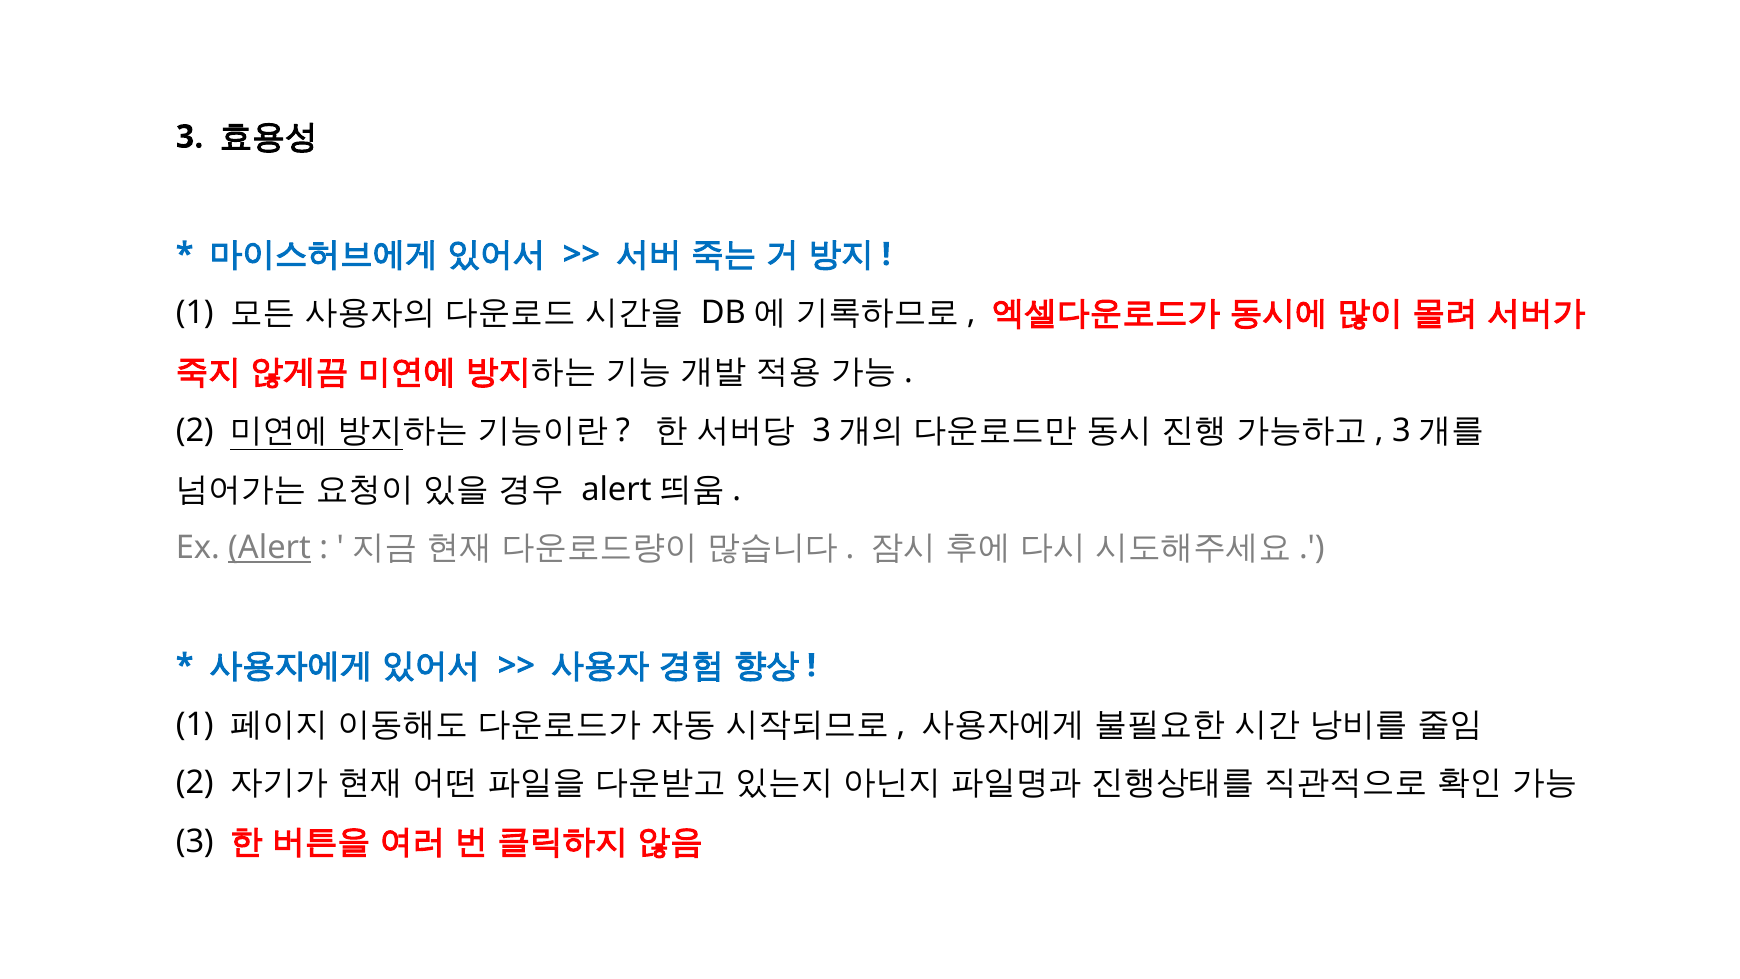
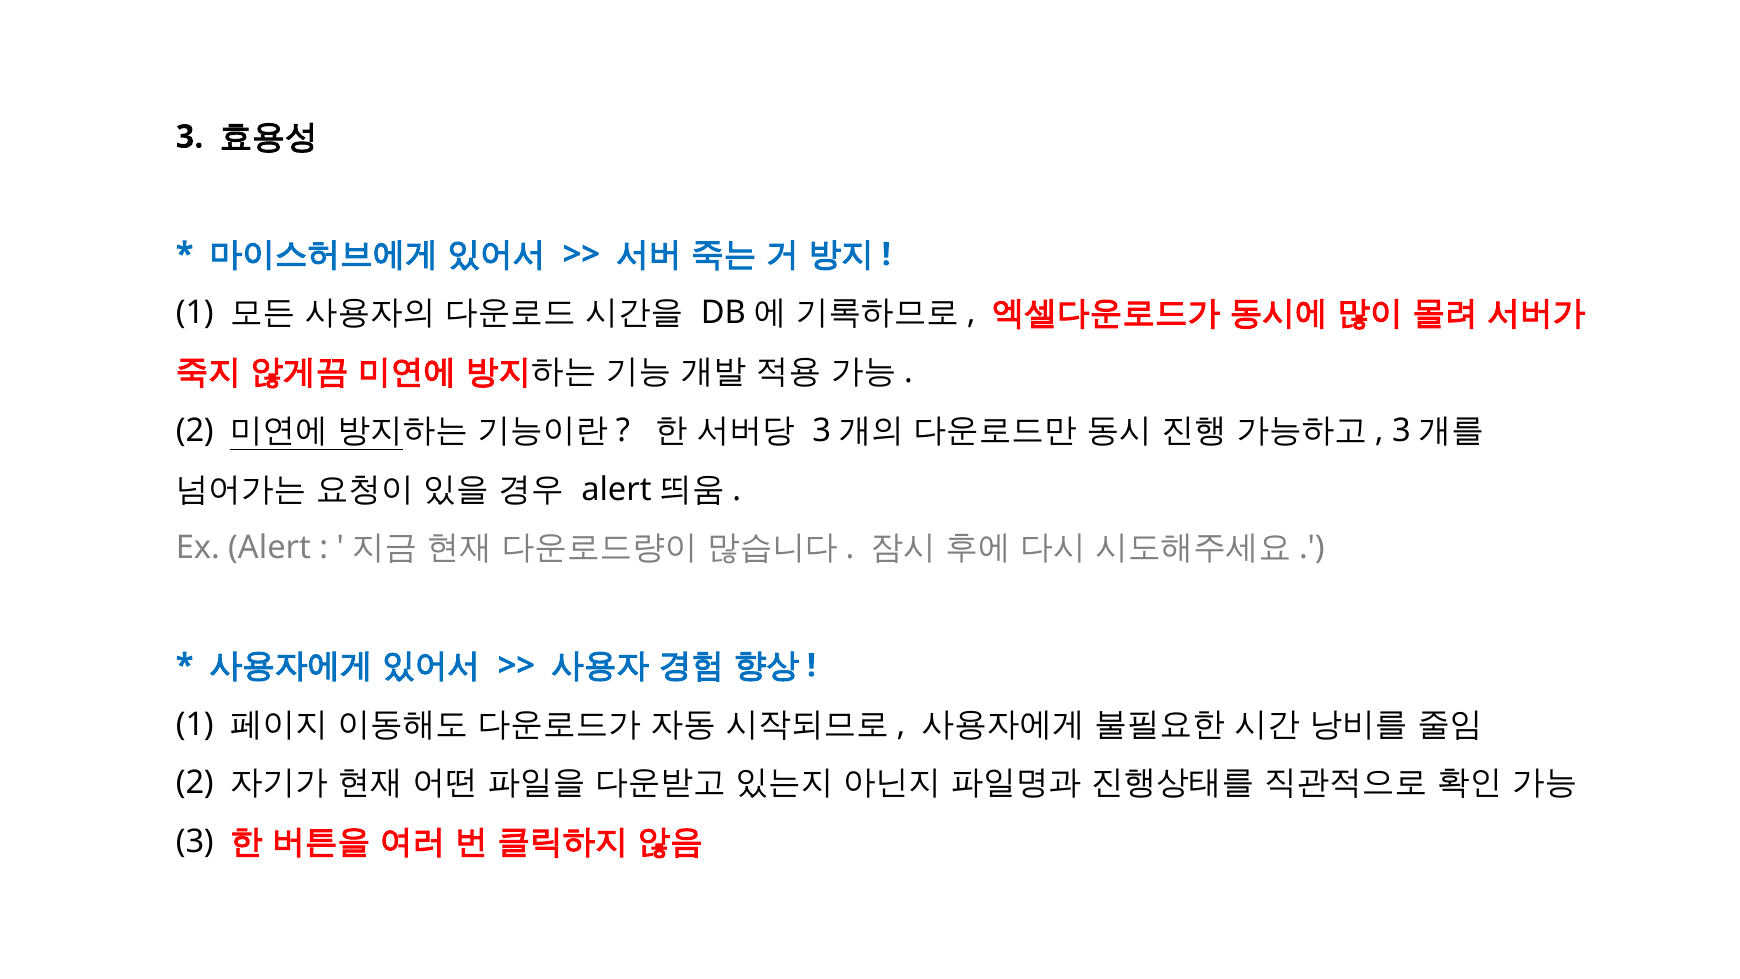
Alert underline: present -> none (270, 548)
